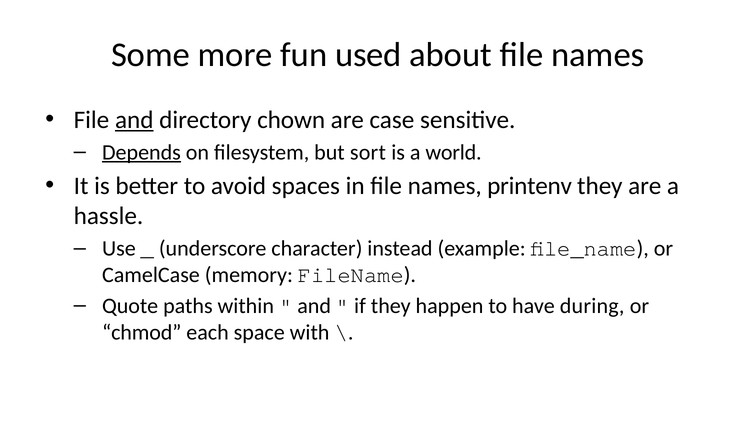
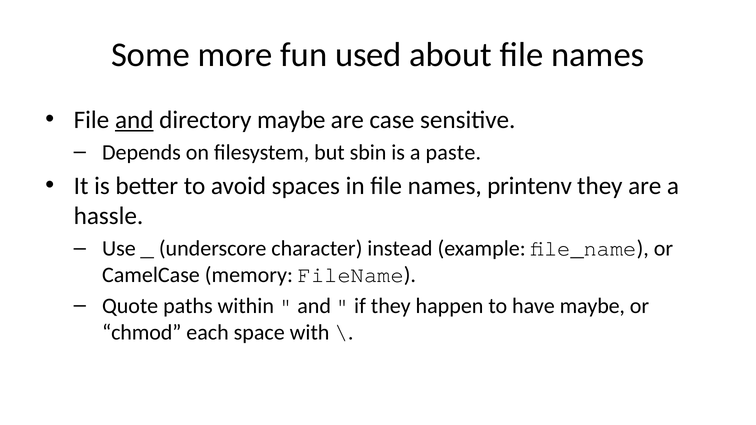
directory chown: chown -> maybe (291, 120)
Depends underline: present -> none (141, 152)
sort: sort -> sbin (368, 152)
world: world -> paste (453, 152)
have during: during -> maybe (592, 306)
